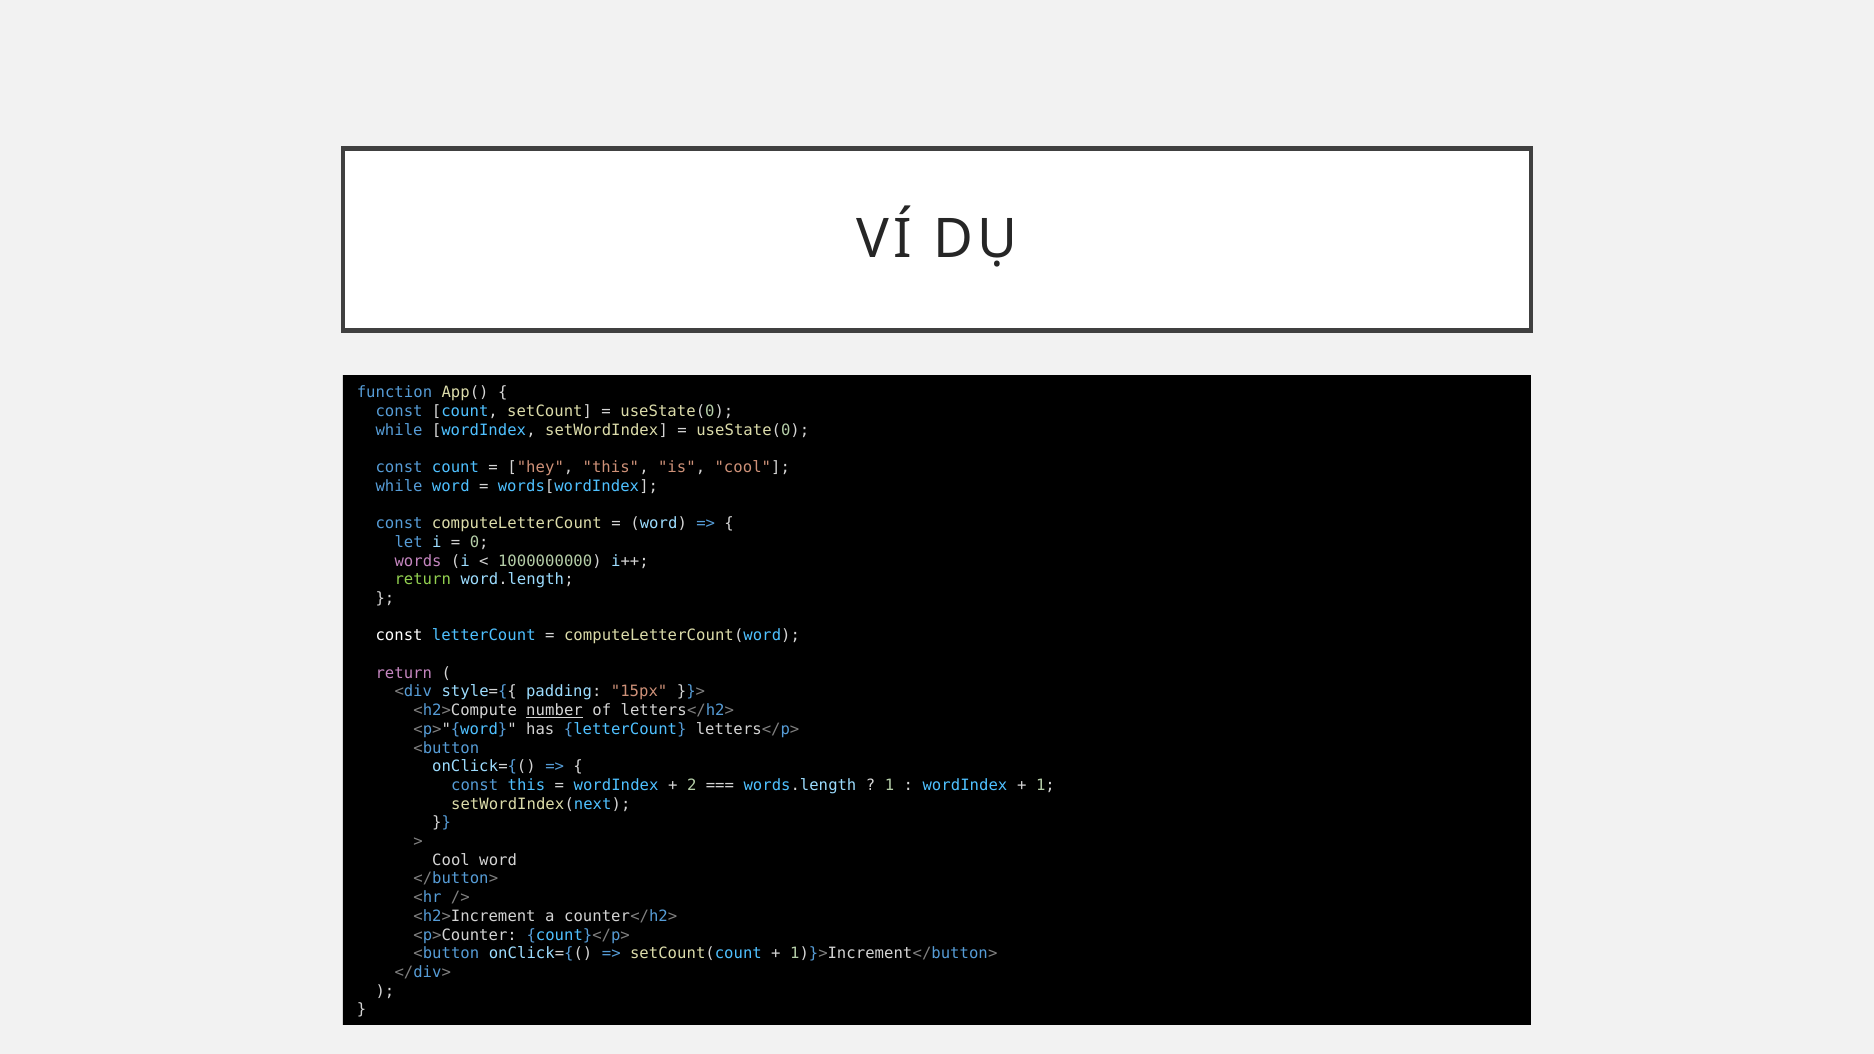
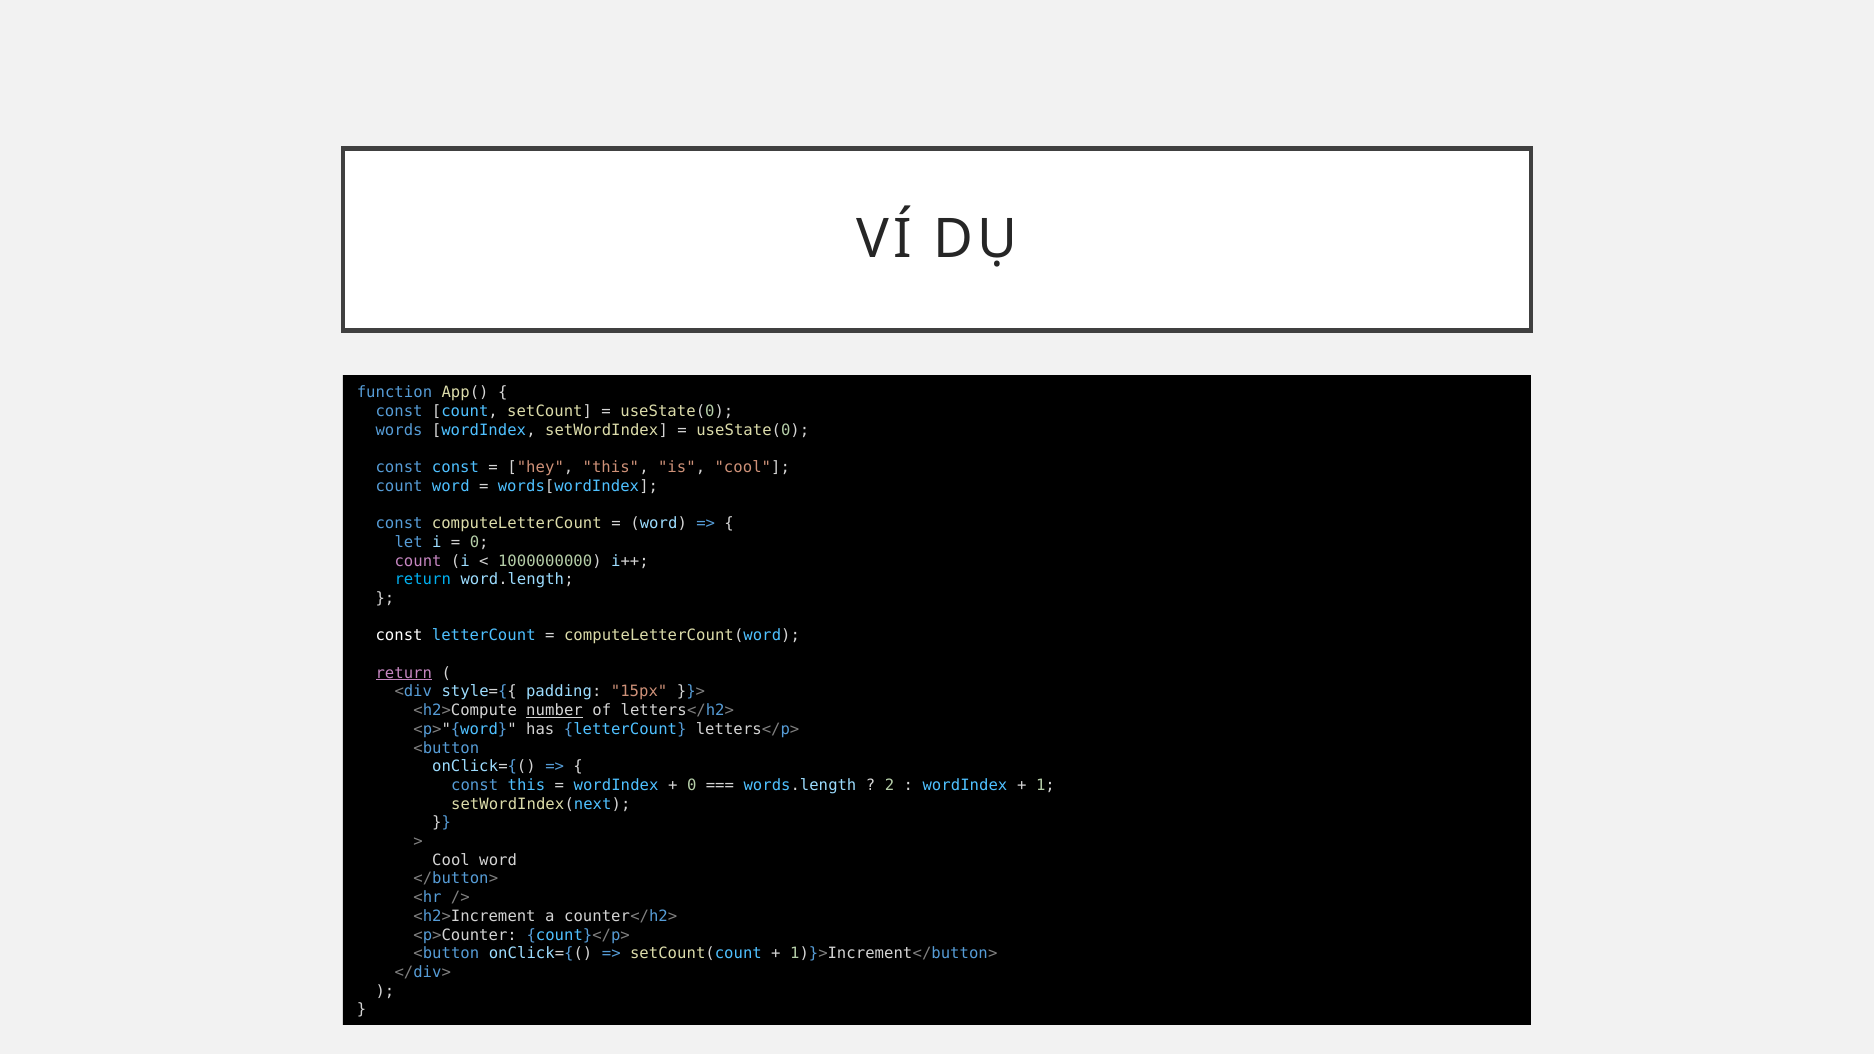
while: while -> words (399, 430)
count: count -> const (456, 467)
while: while -> count (399, 486)
words: words -> count (418, 561)
return colour: light green -> light blue (423, 580)
return underline: none -> present (404, 673)
2: 2 -> 0 (692, 785)
1: 1 -> 2 (890, 785)
